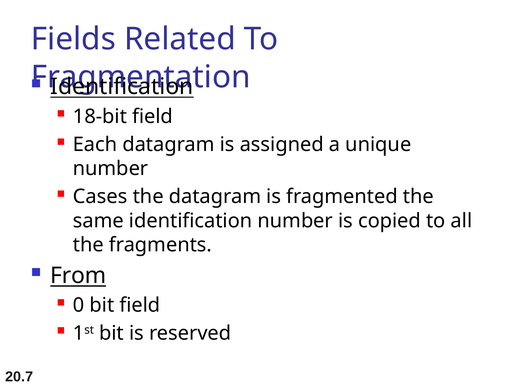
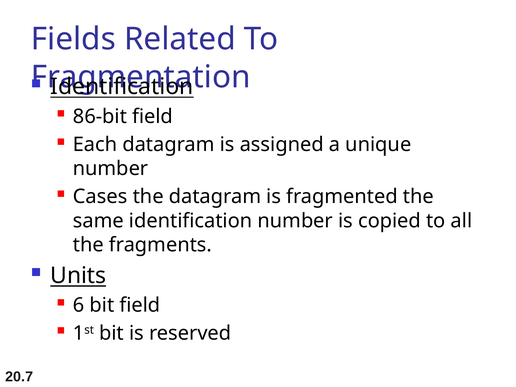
18-bit: 18-bit -> 86-bit (100, 116)
From: From -> Units (78, 276)
0: 0 -> 6 (79, 305)
